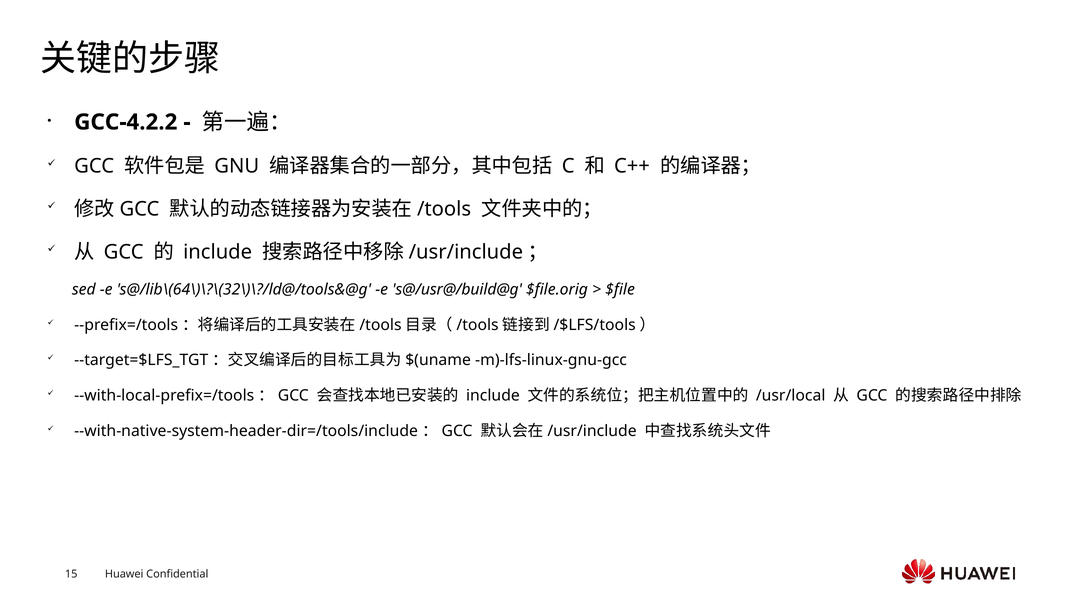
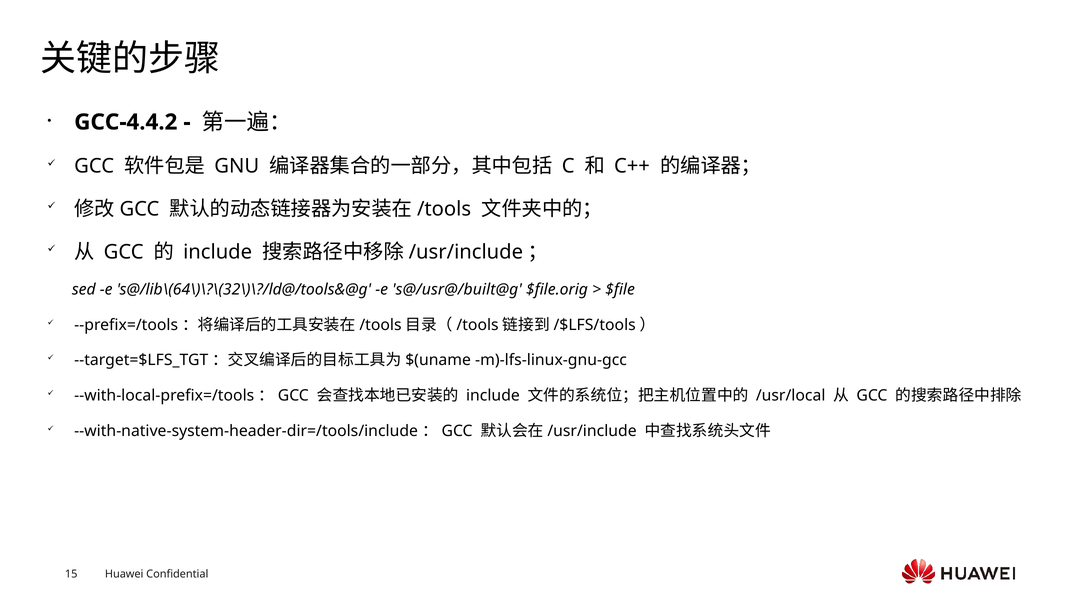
GCC-4.2.2: GCC-4.2.2 -> GCC-4.4.2 (126, 122)
s@/usr@/build@g: s@/usr@/build@g -> s@/usr@/built@g (457, 290)
